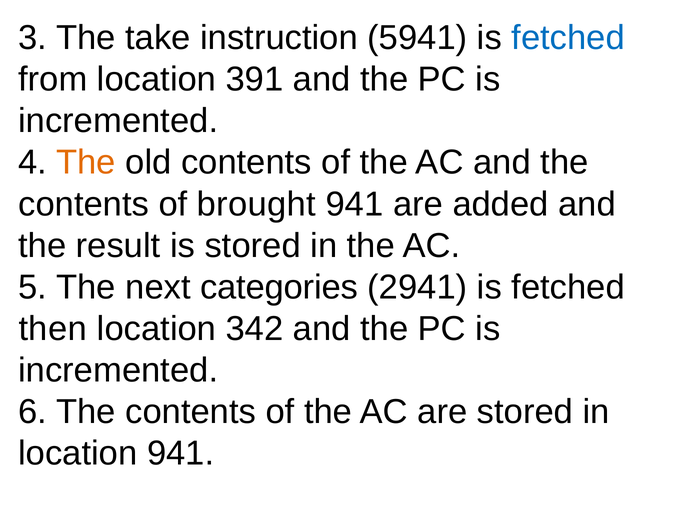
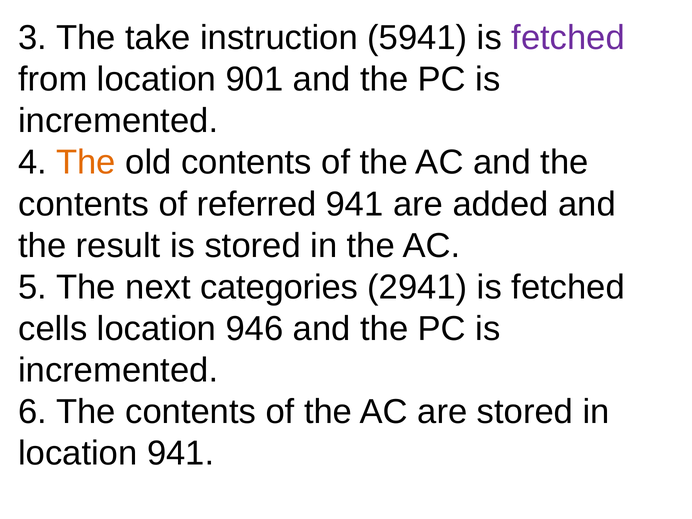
fetched colour: blue -> purple (568, 38)
391: 391 -> 901 (255, 80)
brought: brought -> referred (257, 204)
then: then -> cells (53, 329)
342: 342 -> 946 (255, 329)
